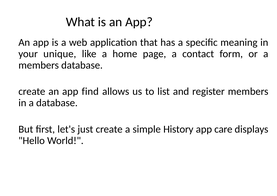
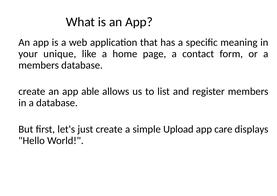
find: find -> able (90, 91)
History: History -> Upload (178, 129)
